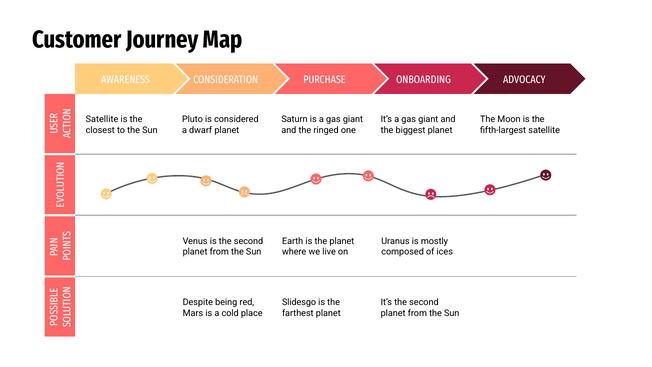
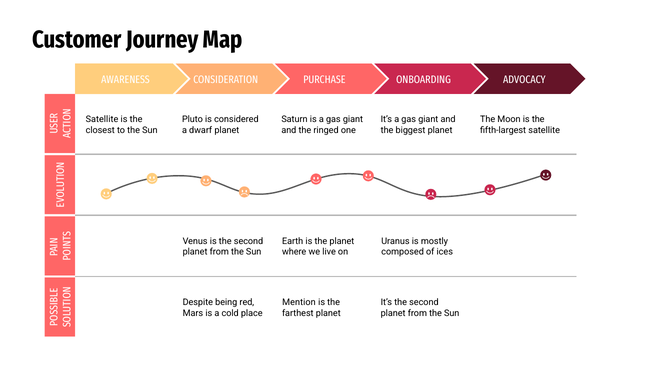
Slidesgo: Slidesgo -> Mention (299, 302)
